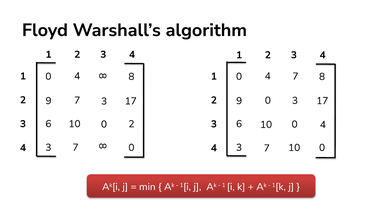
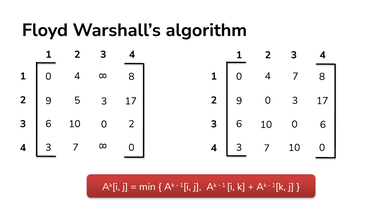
9 7: 7 -> 5 (77, 101)
10 4: 4 -> 6 (323, 125)
